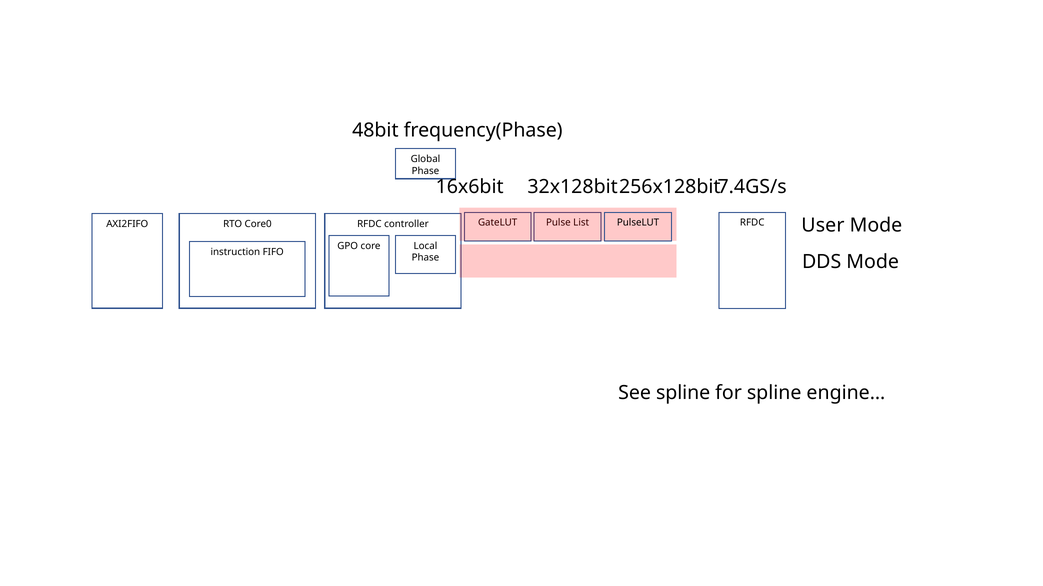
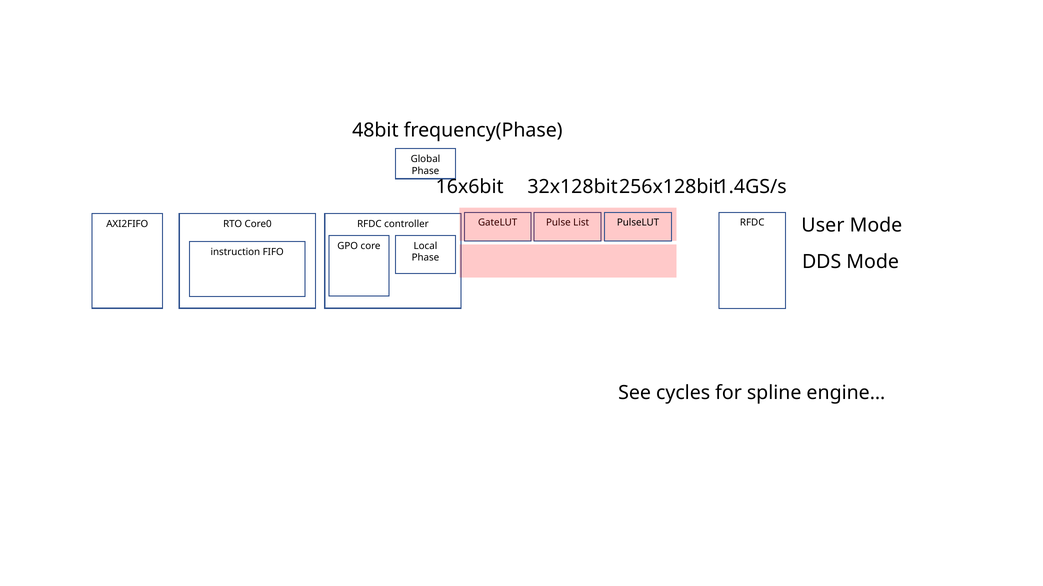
7.4GS/s: 7.4GS/s -> 1.4GS/s (752, 187)
See spline: spline -> cycles (683, 393)
